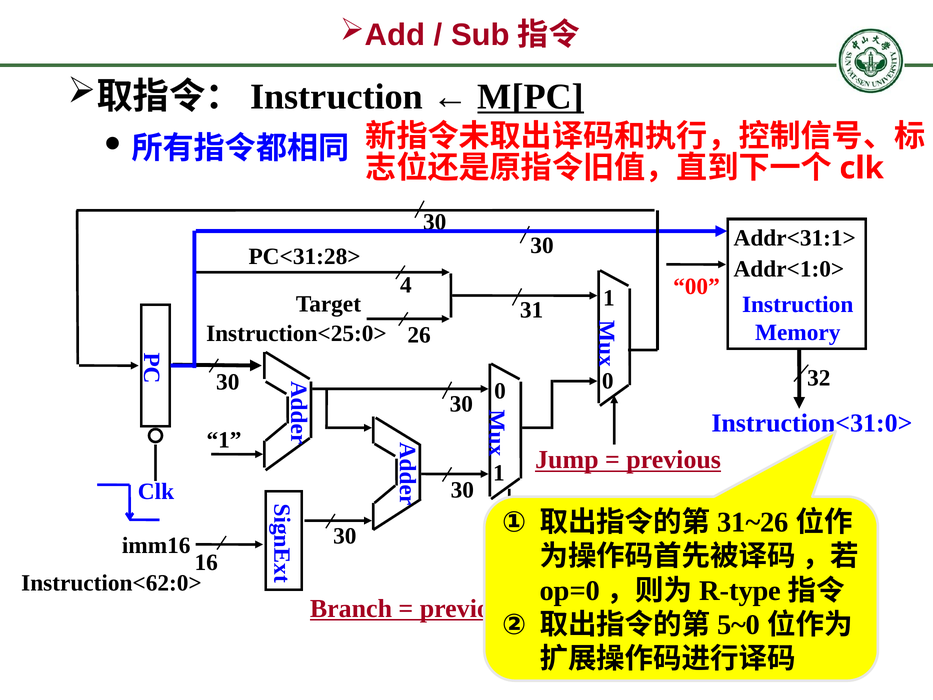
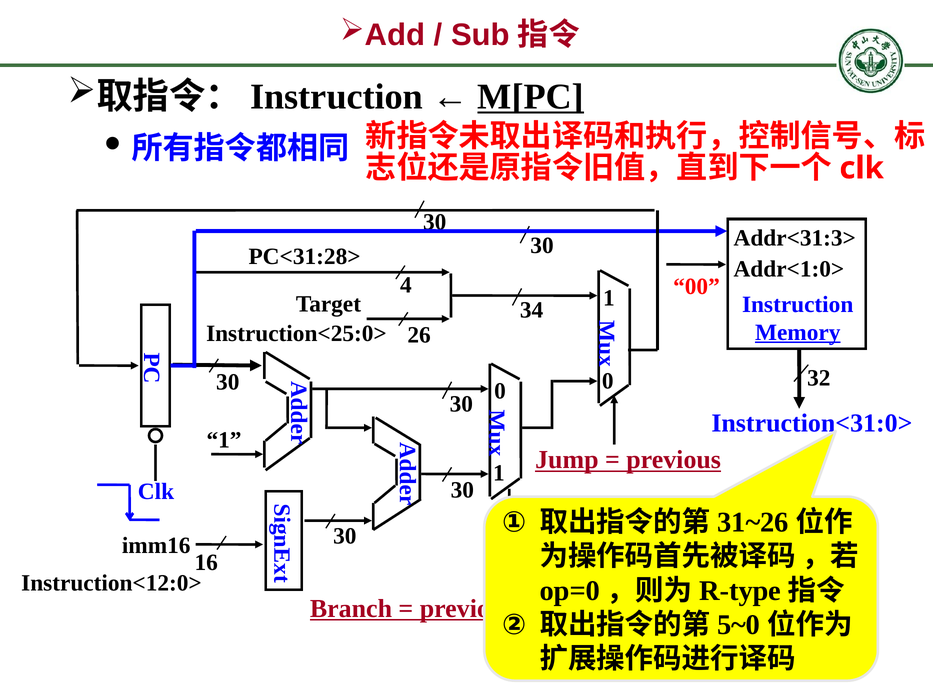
Addr<31:1>: Addr<31:1> -> Addr<31:3> (795, 238)
31: 31 -> 34 (532, 310)
Memory underline: none -> present (798, 332)
Instruction<62:0>: Instruction<62:0> -> Instruction<12:0> (111, 583)
